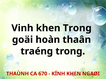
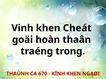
khen Trong: Trong -> Cheát (77, 28)
